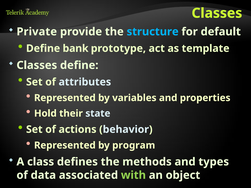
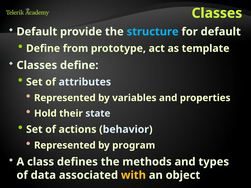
Private: Private -> Default (37, 32)
bank: bank -> from (76, 48)
with colour: light green -> yellow (133, 175)
